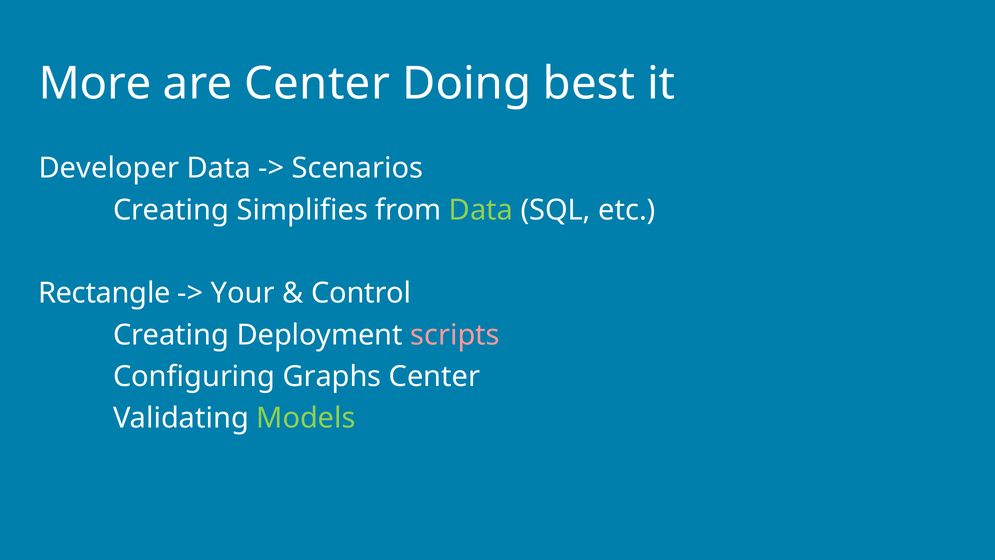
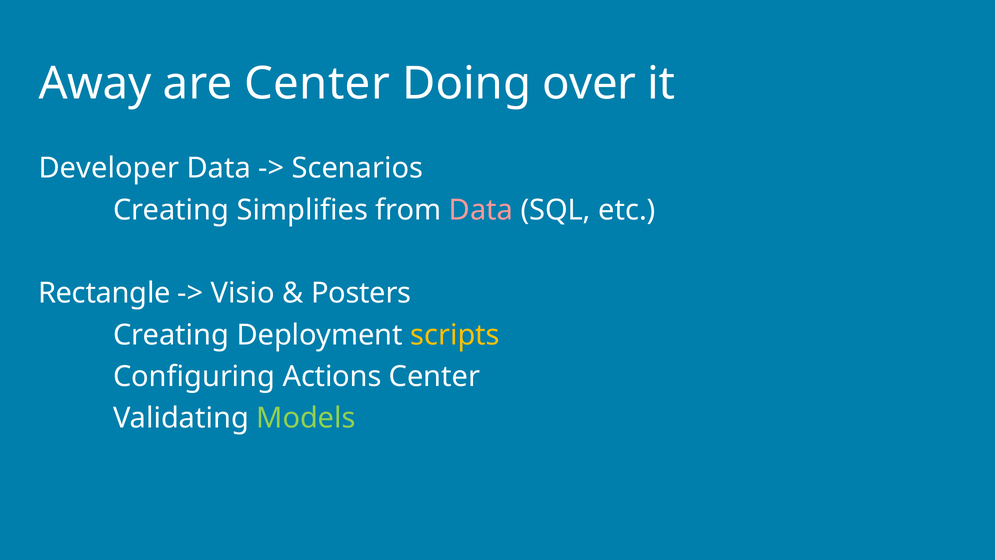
More: More -> Away (95, 84)
best: best -> over (589, 84)
Data colour: light green -> pink (481, 210)
Your: Your -> Visio (243, 293)
Control: Control -> Posters (361, 293)
scripts colour: pink -> yellow (455, 335)
Graphs: Graphs -> Actions (332, 376)
